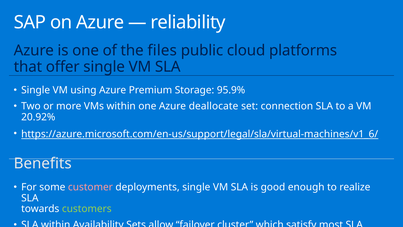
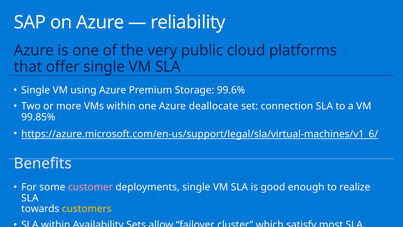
files: files -> very (162, 50)
95.9%: 95.9% -> 99.6% (231, 90)
20.92%: 20.92% -> 99.85% (38, 117)
customers colour: light green -> yellow (87, 209)
